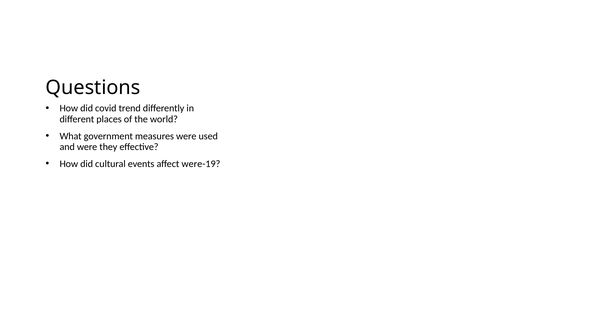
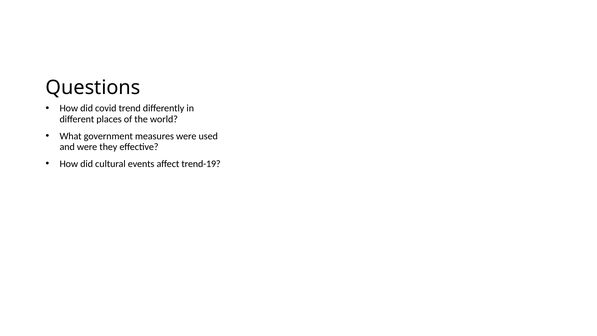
were-19: were-19 -> trend-19 (201, 164)
